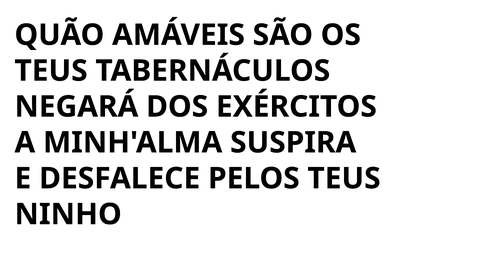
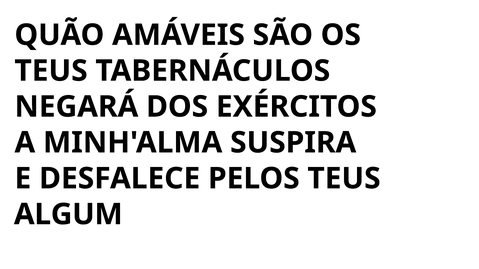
NINHO: NINHO -> ALGUM (68, 215)
